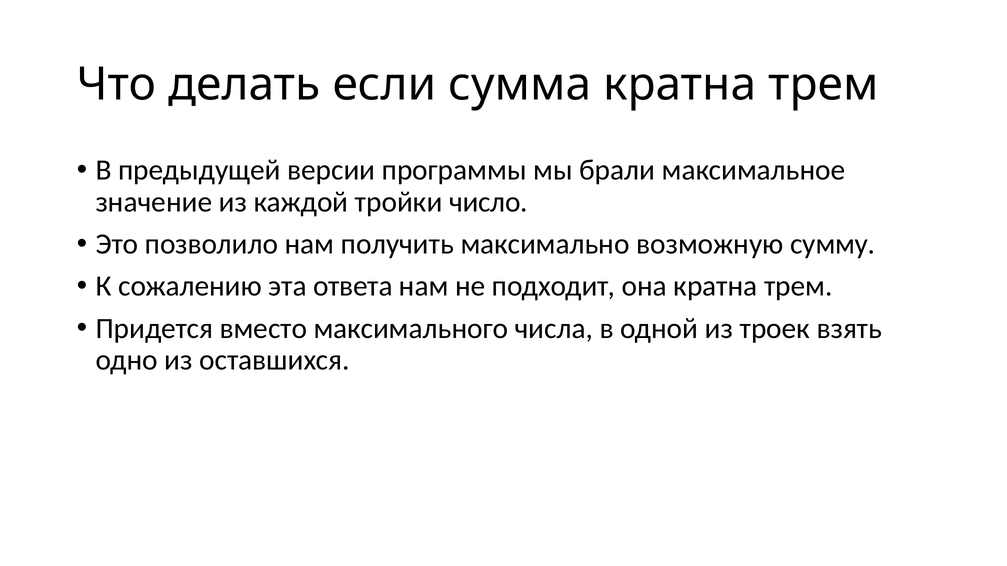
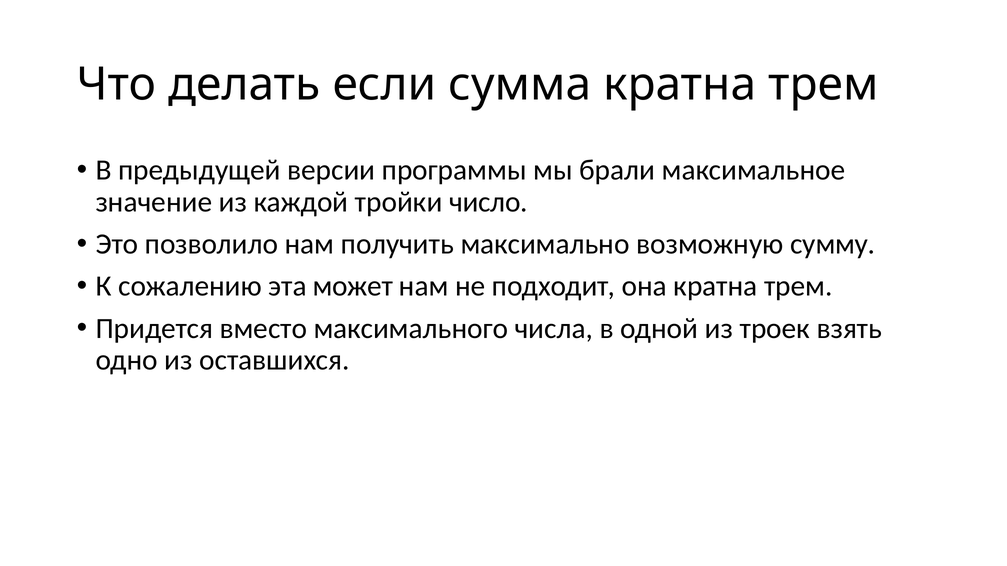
ответа: ответа -> может (353, 286)
